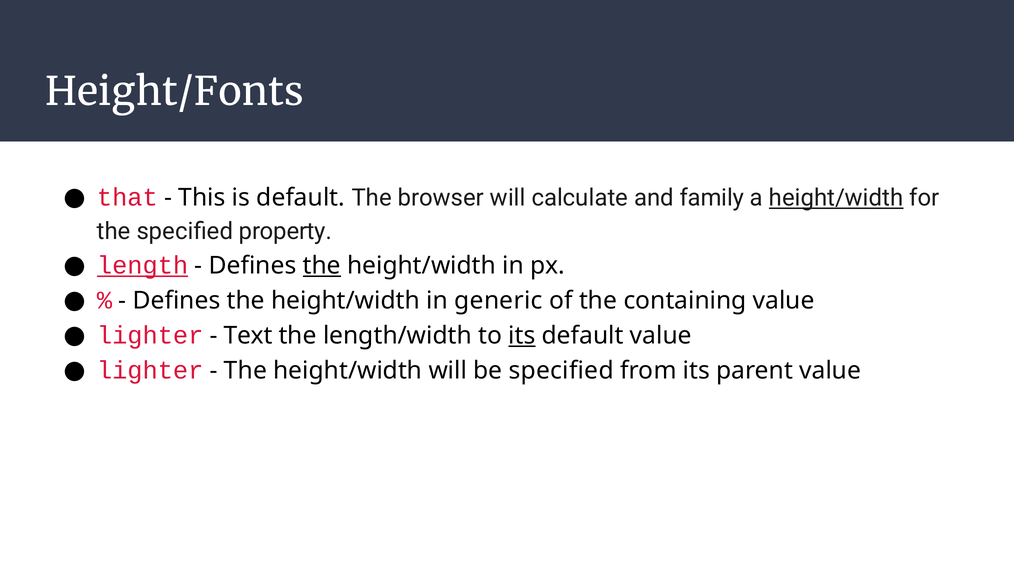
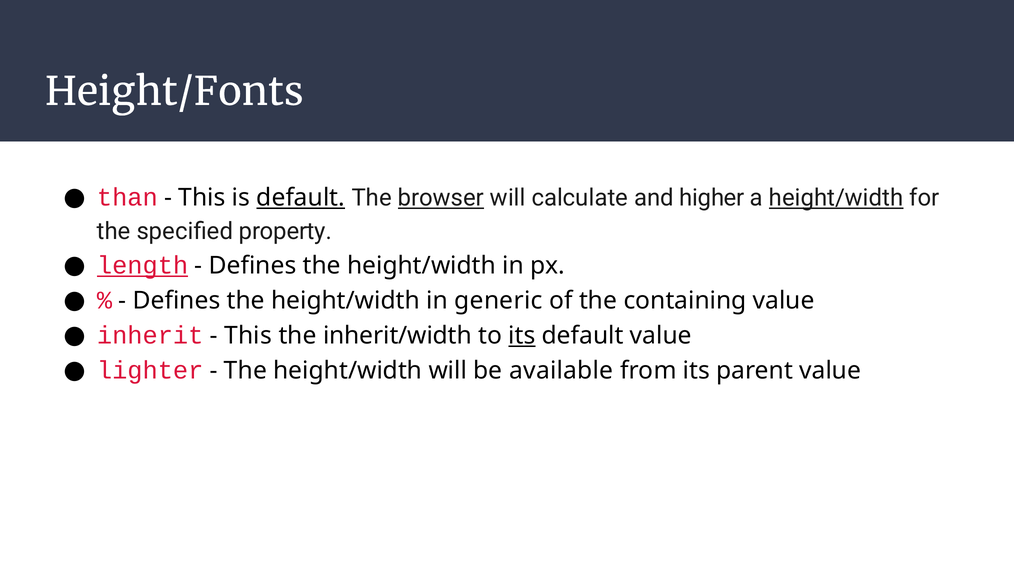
that: that -> than (127, 198)
default underline: none -> present (301, 198)
browser underline: none -> present (441, 198)
family: family -> higher (712, 198)
the underline: present -> none (322, 266)
lighter: lighter -> inherit (150, 335)
Text: Text -> This (248, 336)
length/width: length/width -> inherit/width (397, 336)
be specified: specified -> available (561, 371)
